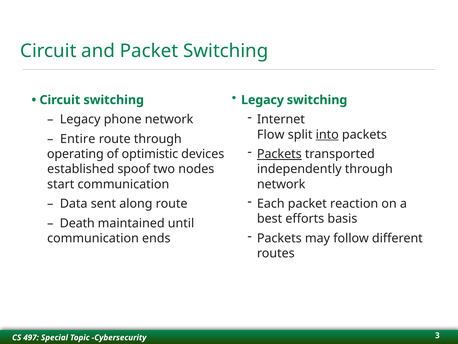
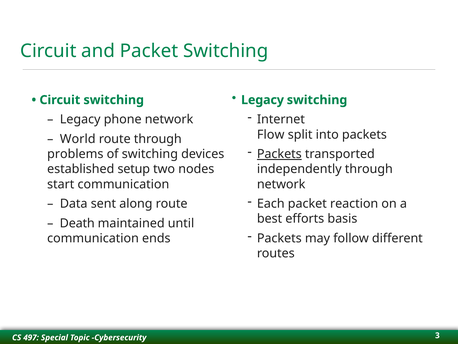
into underline: present -> none (327, 134)
Entire: Entire -> World (78, 139)
operating: operating -> problems (75, 154)
of optimistic: optimistic -> switching (150, 154)
spoof: spoof -> setup (134, 169)
